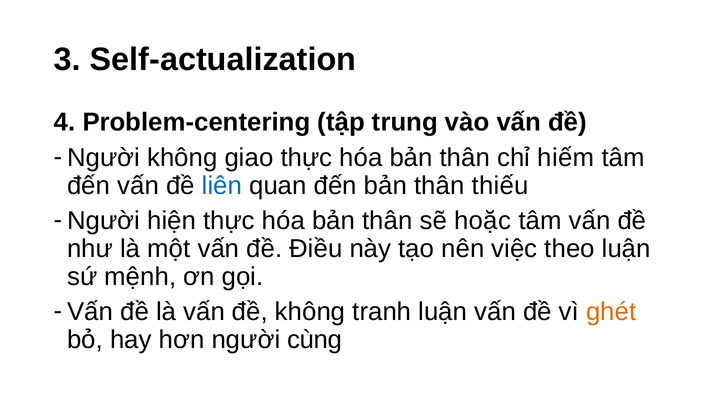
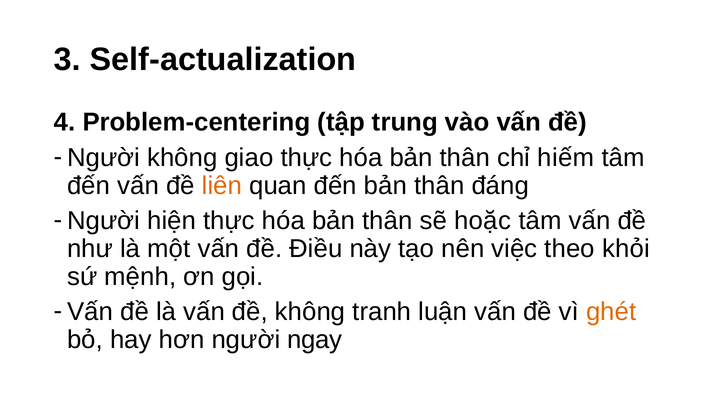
liên colour: blue -> orange (222, 185)
thiếu: thiếu -> đáng (500, 185)
theo luận: luận -> khỏi (626, 249)
cùng: cùng -> ngay (315, 339)
